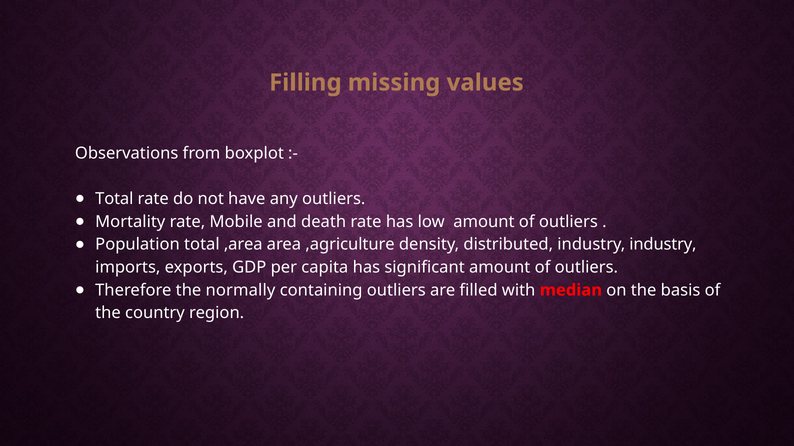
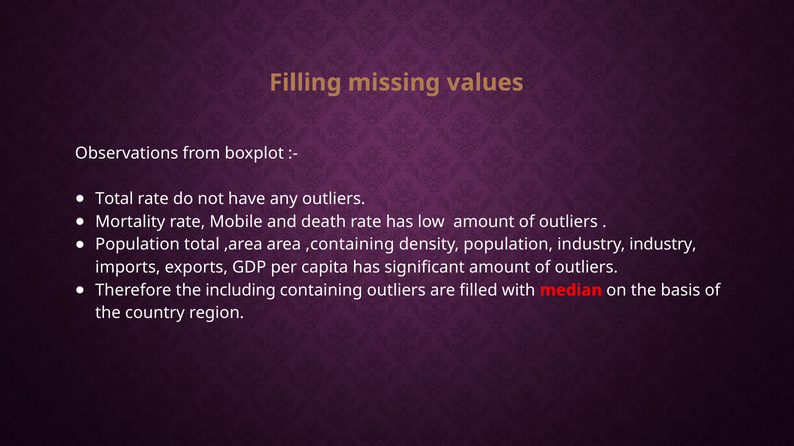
,agriculture: ,agriculture -> ,containing (350, 245)
density distributed: distributed -> population (508, 245)
normally: normally -> including (241, 291)
